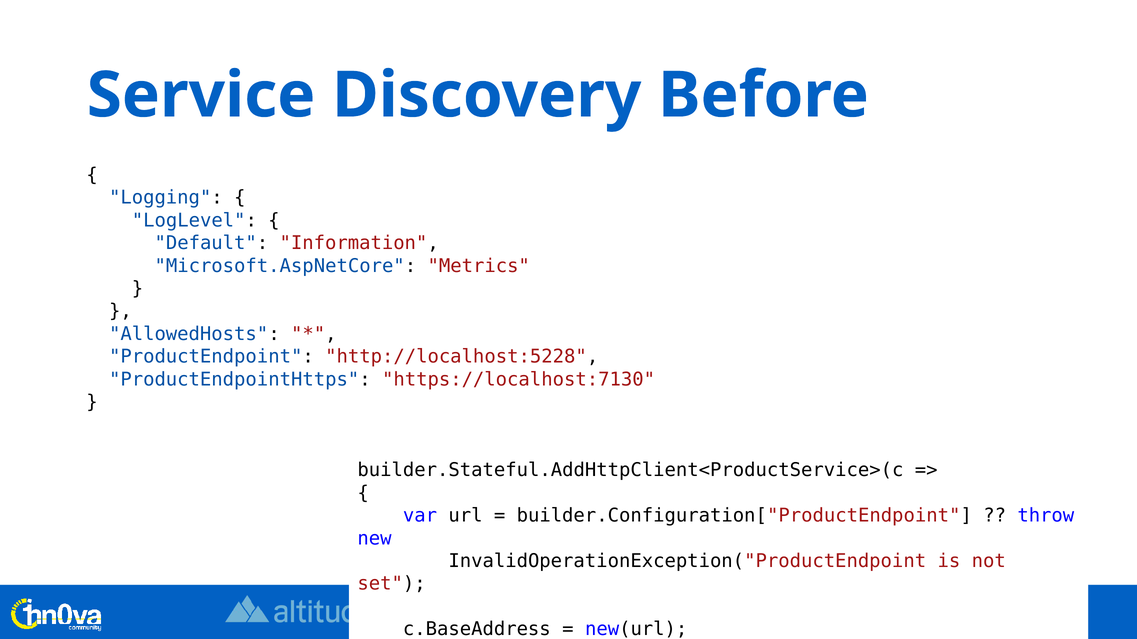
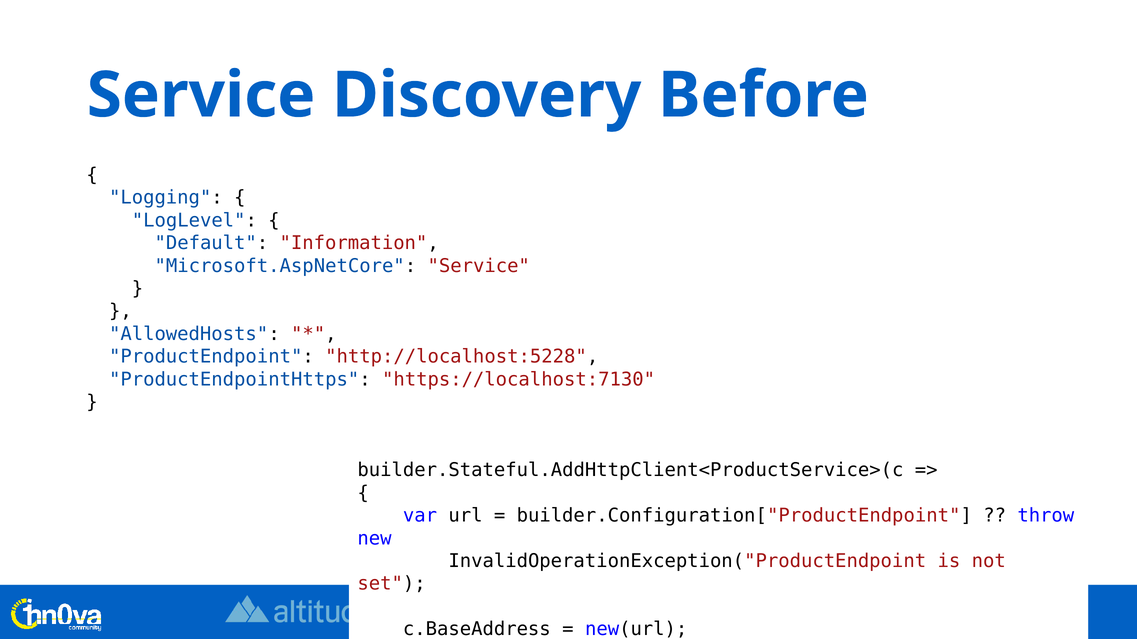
Microsoft.AspNetCore Metrics: Metrics -> Service (479, 266)
